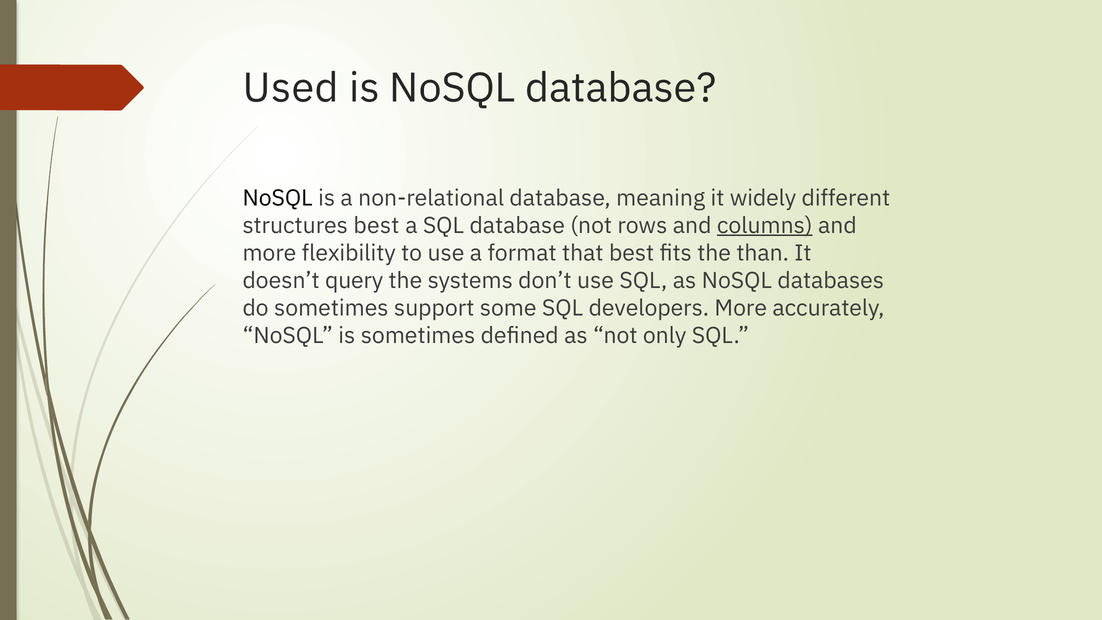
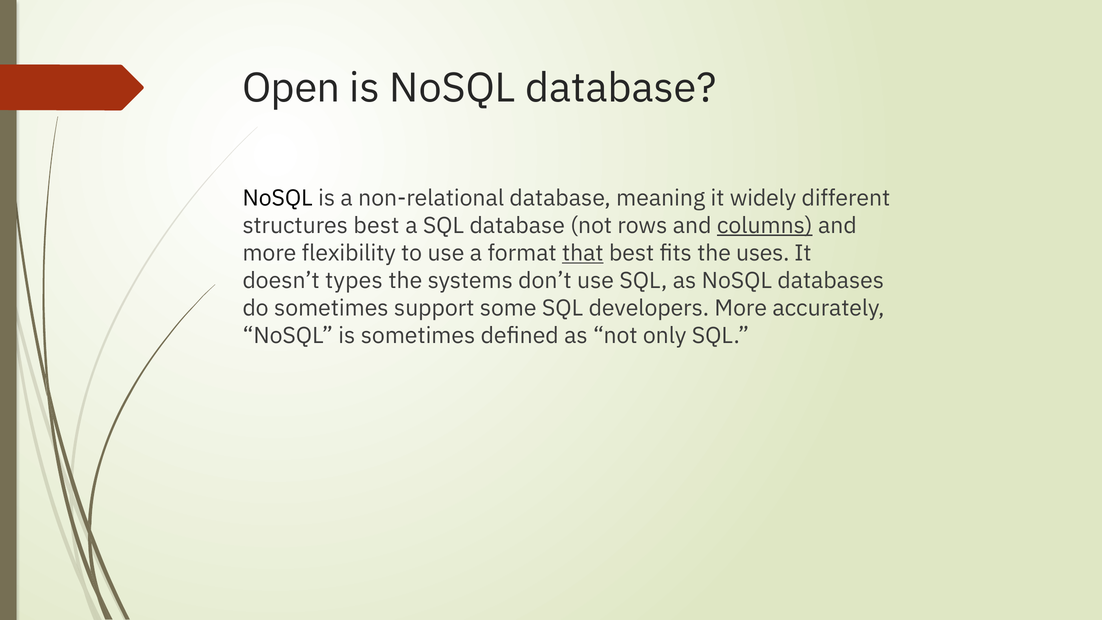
Used: Used -> Open (291, 88)
that underline: none -> present (583, 253)
than: than -> uses (763, 253)
query: query -> types (354, 281)
